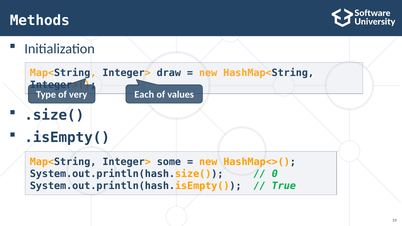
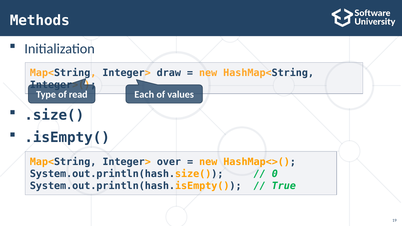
very: very -> read (78, 95)
some: some -> over (169, 162)
